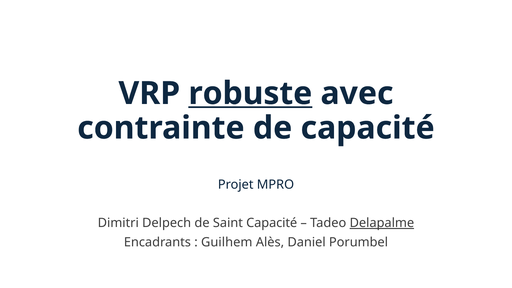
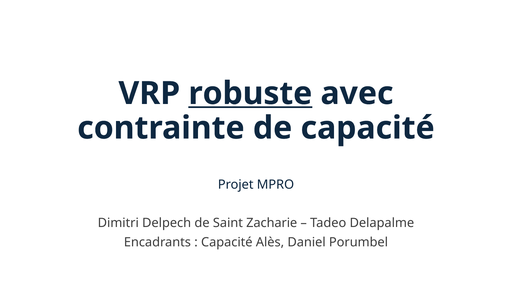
Saint Capacité: Capacité -> Zacharie (272, 223)
Delapalme underline: present -> none (382, 223)
Guilhem: Guilhem -> Capacité (227, 242)
